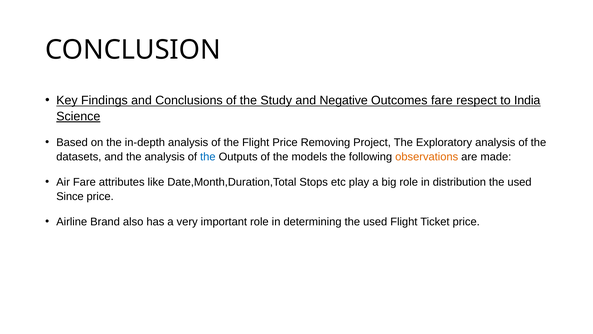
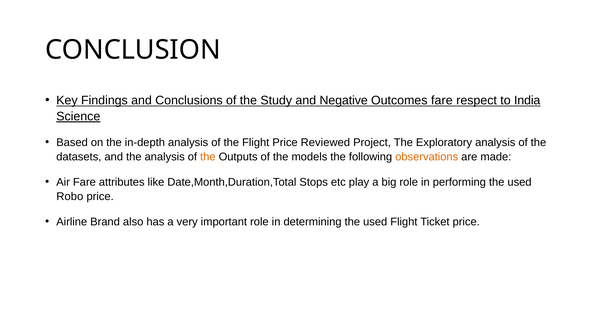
Removing: Removing -> Reviewed (325, 142)
the colour: blue -> orange (208, 157)
distribution: distribution -> performing (459, 182)
Since: Since -> Robo (70, 196)
